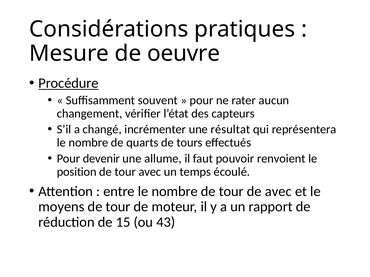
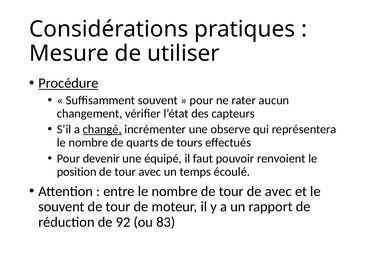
oeuvre: oeuvre -> utiliser (183, 54)
changé underline: none -> present (102, 130)
résultat: résultat -> observe (231, 130)
allume: allume -> équipé (163, 159)
moyens: moyens -> souvent (61, 207)
15: 15 -> 92 (123, 223)
43: 43 -> 83 (166, 223)
